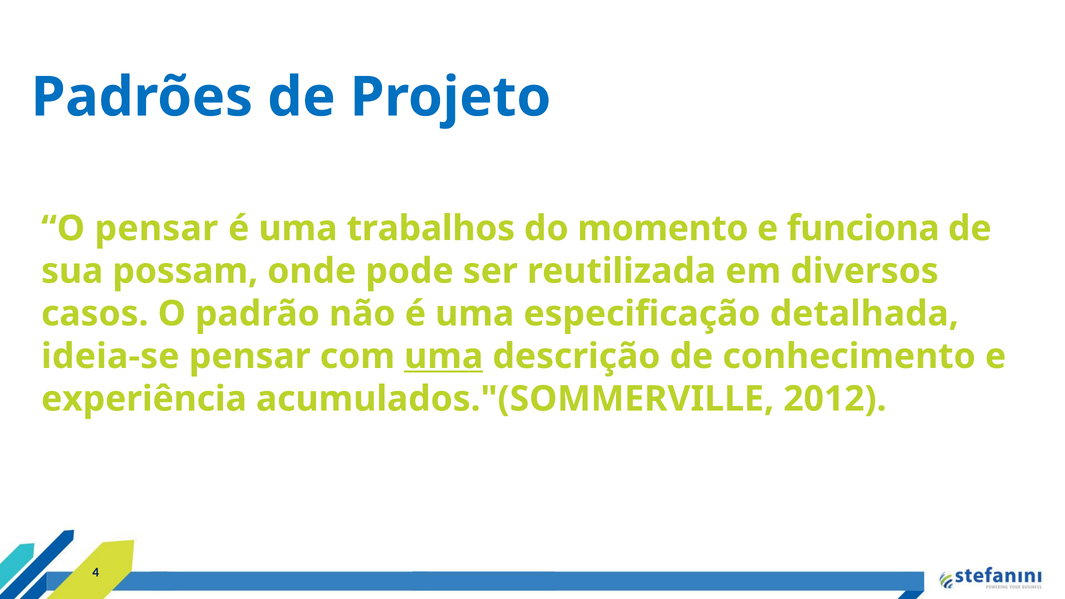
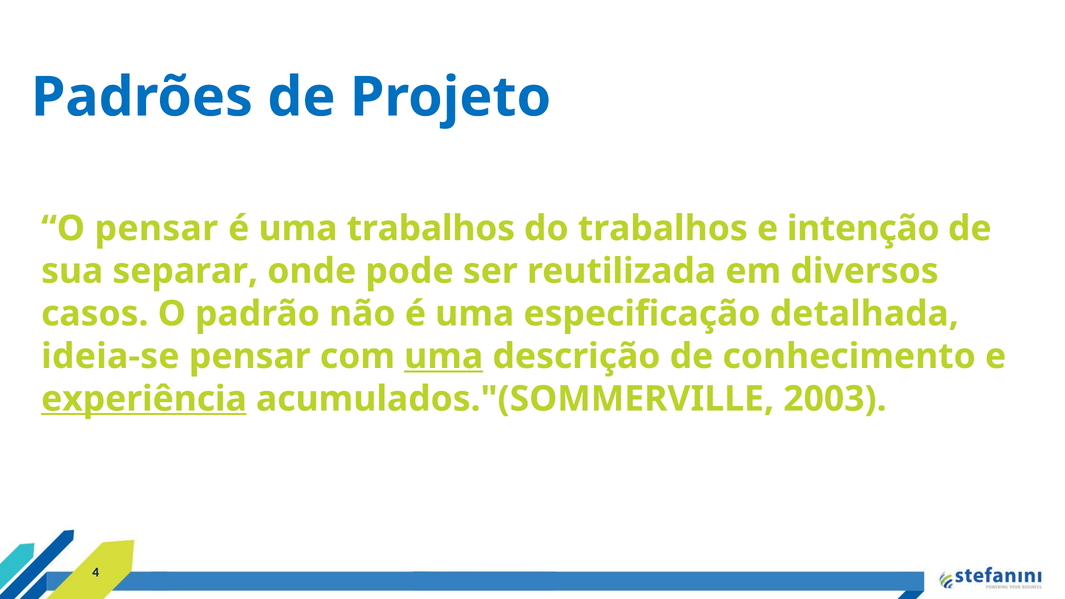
do momento: momento -> trabalhos (663, 228)
funciona: funciona -> intenção (863, 228)
possam: possam -> separar (185, 271)
experiência underline: none -> present (144, 399)
2012: 2012 -> 2003 (835, 399)
